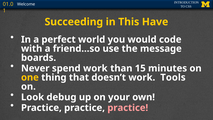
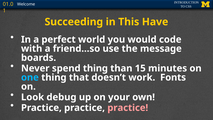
spend work: work -> thing (95, 68)
one colour: yellow -> light blue (30, 77)
Tools: Tools -> Fonts (173, 77)
